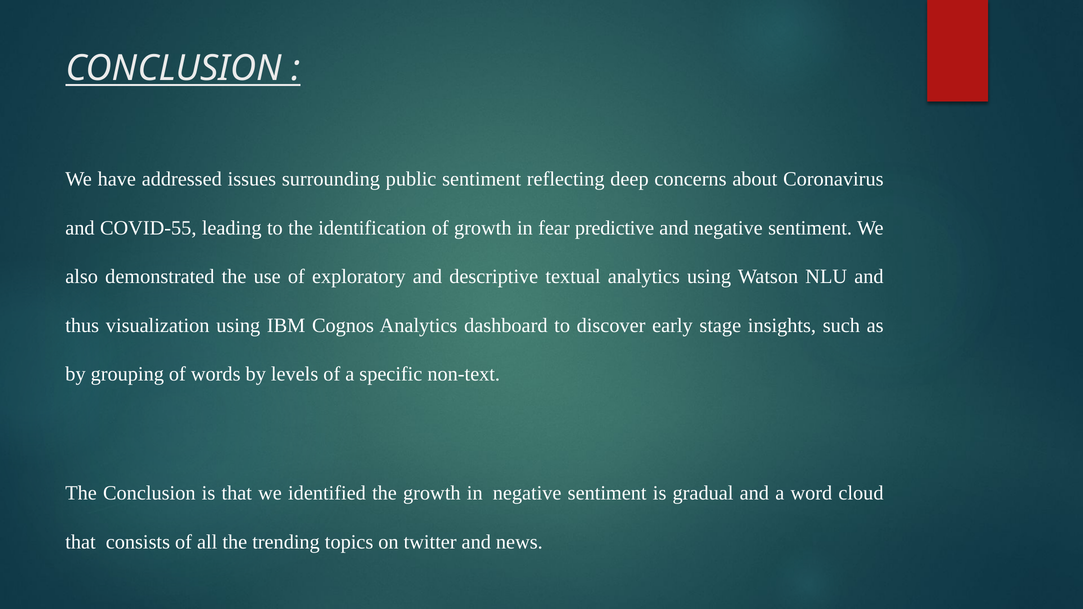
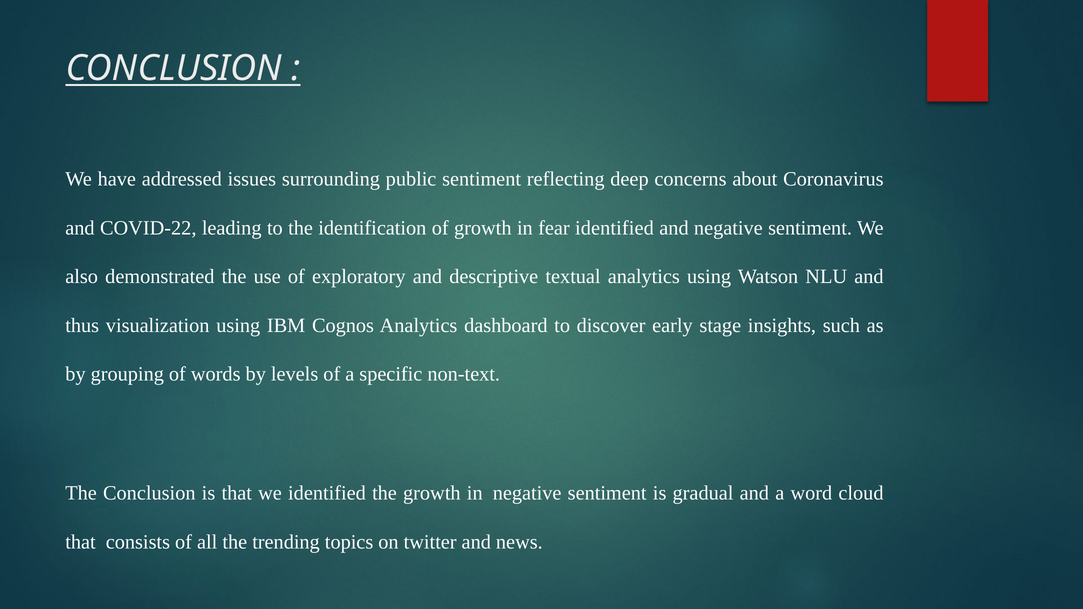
COVID-55: COVID-55 -> COVID-22 (148, 228)
fear predictive: predictive -> identified (614, 228)
